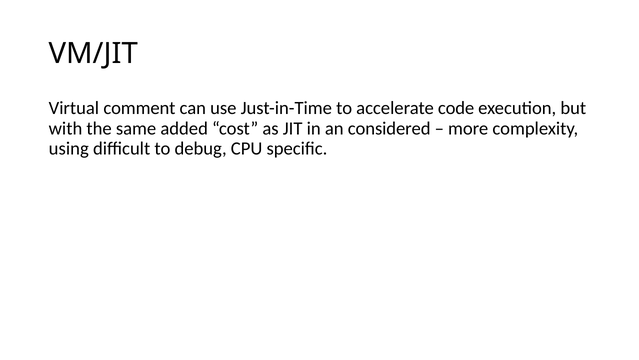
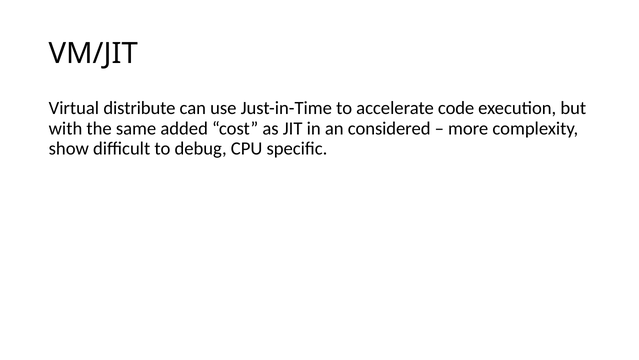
comment: comment -> distribute (139, 108)
using: using -> show (69, 148)
